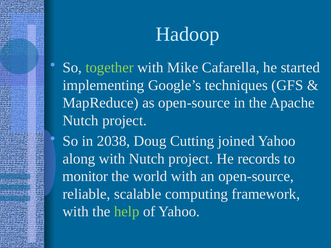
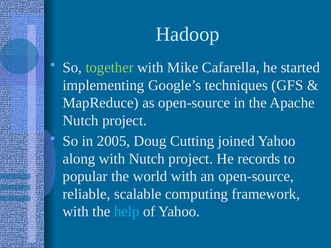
2038: 2038 -> 2005 (114, 141)
monitor: monitor -> popular (85, 176)
help colour: light green -> light blue (127, 212)
